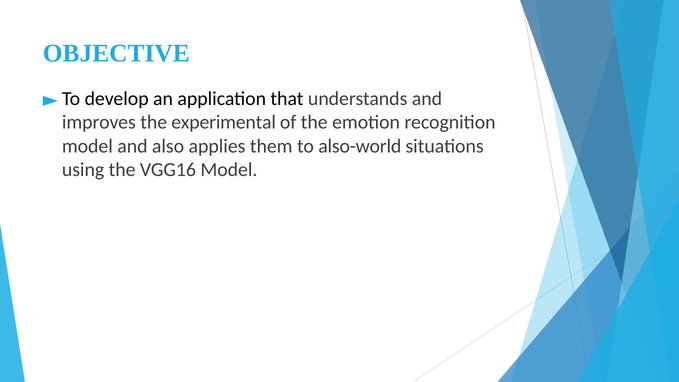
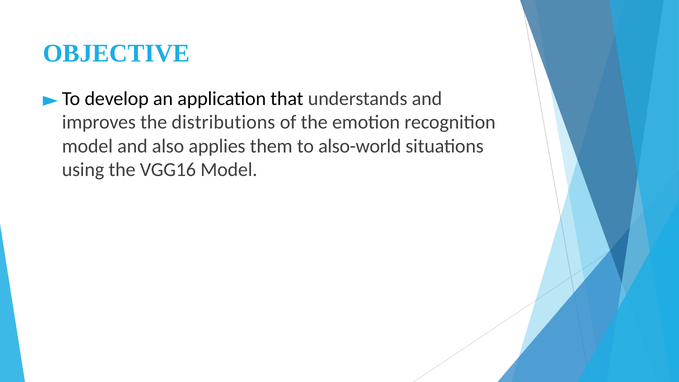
experimental: experimental -> distributions (223, 122)
